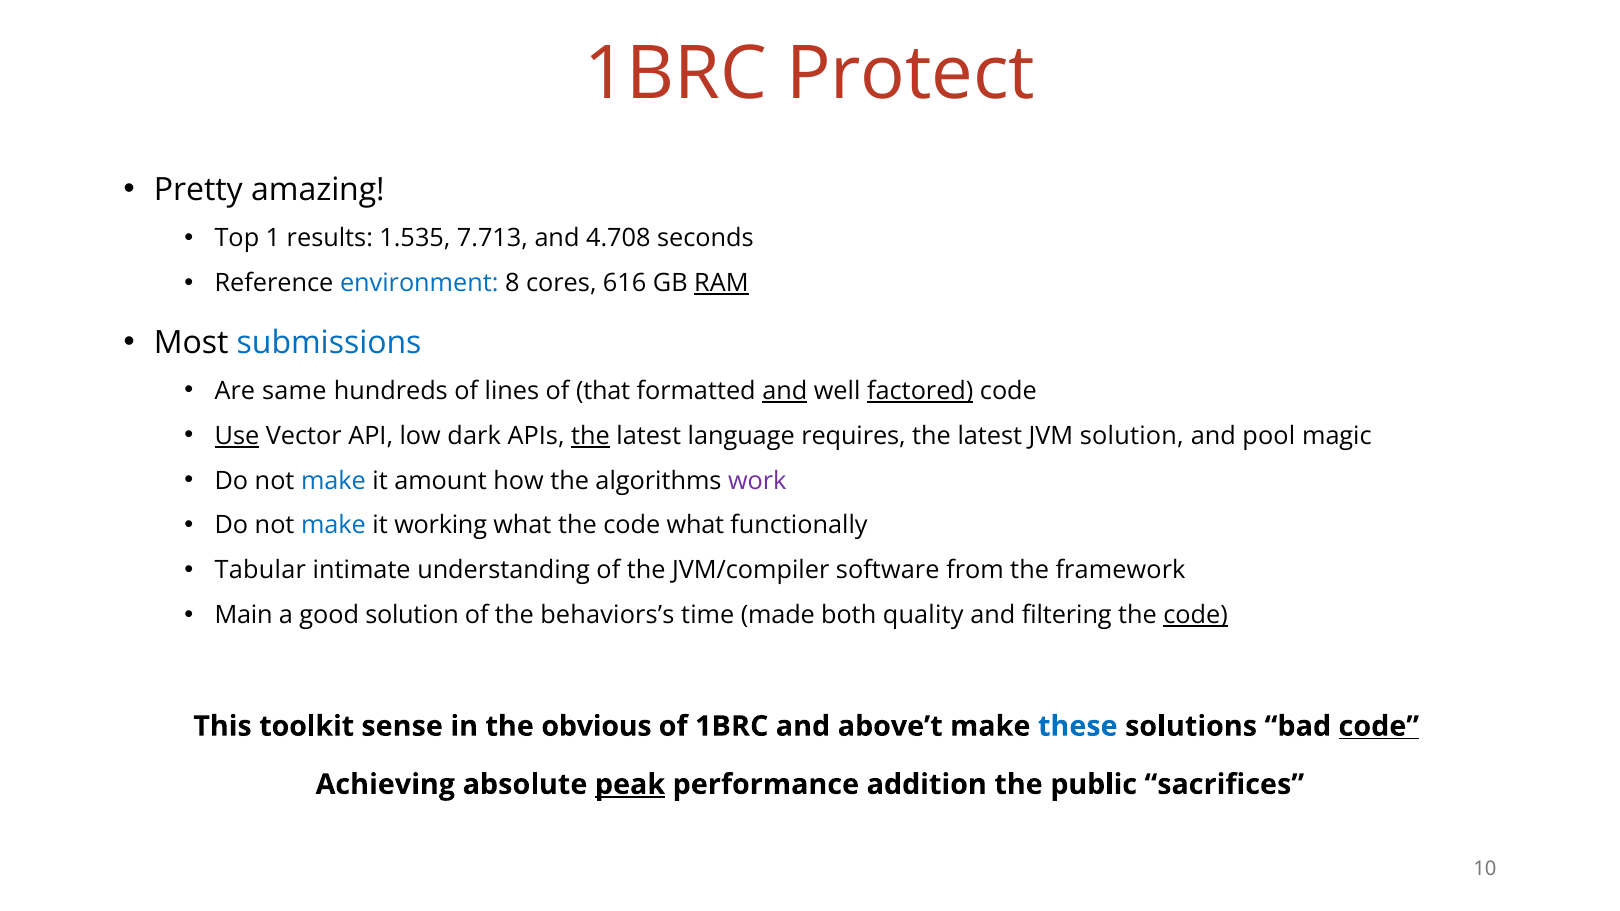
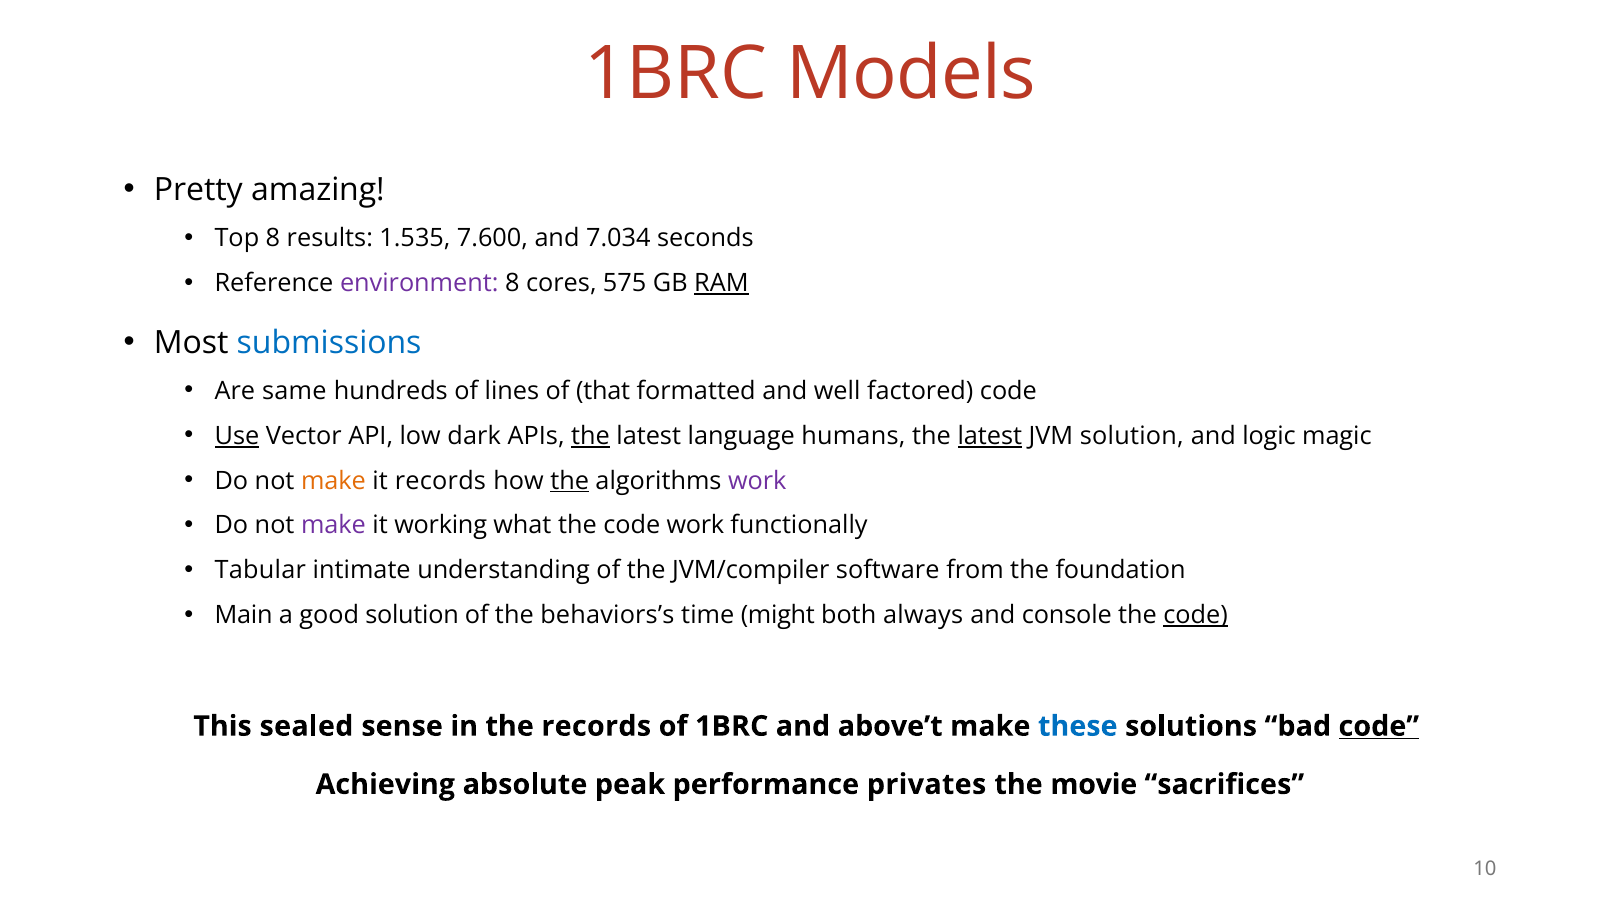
Protect: Protect -> Models (911, 75)
Top 1: 1 -> 8 (273, 238)
7.713: 7.713 -> 7.600 (492, 238)
4.708: 4.708 -> 7.034 (618, 238)
environment colour: blue -> purple (419, 283)
616: 616 -> 575 (625, 283)
and underline: present -> none (785, 391)
factored underline: present -> none (920, 391)
requires: requires -> humans (853, 436)
latest underline: none -> present (990, 436)
pool: pool -> logic (1269, 436)
make colour: blue -> orange (333, 481)
it amount: amount -> records (440, 481)
the underline: none -> present (570, 481)
make colour: blue -> purple (333, 526)
code what: what -> work (695, 526)
framework: framework -> foundation (1121, 571)
made: made -> might (778, 616)
quality: quality -> always (923, 616)
filtering: filtering -> console (1067, 616)
toolkit: toolkit -> sealed (306, 726)
the obvious: obvious -> records (596, 726)
peak underline: present -> none (630, 785)
addition: addition -> privates (927, 785)
public: public -> movie (1094, 785)
